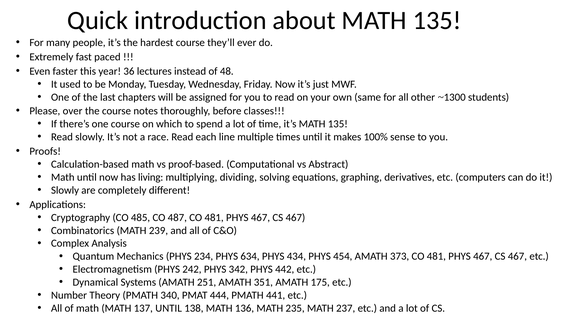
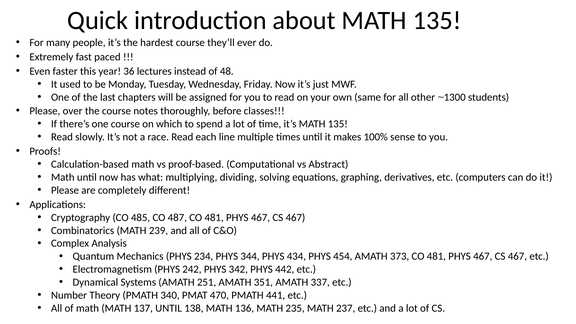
living: living -> what (151, 177)
Slowly: Slowly -> Please (65, 190)
634: 634 -> 344 (250, 256)
175: 175 -> 337 (320, 282)
444: 444 -> 470 (219, 295)
